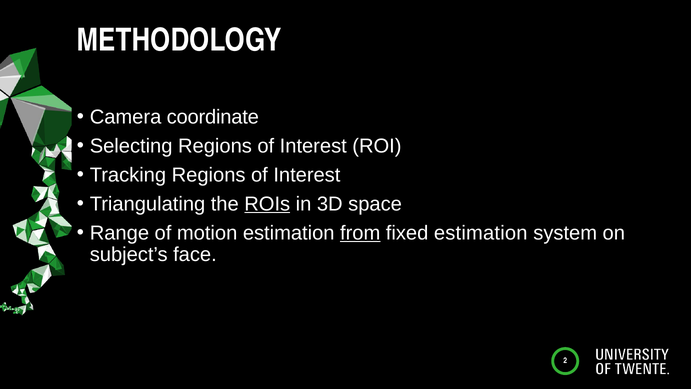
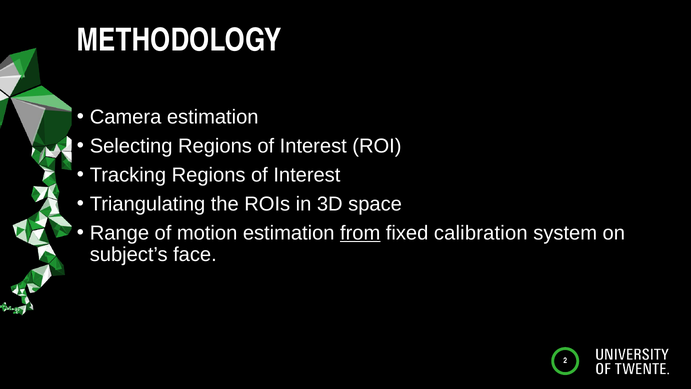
Camera coordinate: coordinate -> estimation (213, 117)
ROIs underline: present -> none (267, 204)
fixed estimation: estimation -> calibration (481, 233)
